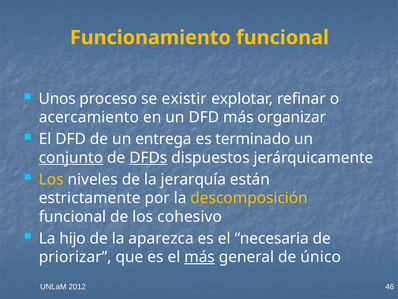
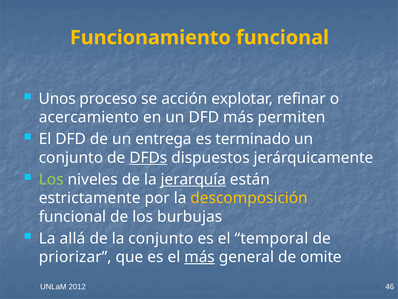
existir: existir -> acción (184, 99)
organizar: organizar -> permiten (292, 117)
conjunto underline: present -> none (71, 157)
Los colour: yellow -> light green (51, 179)
jerarquía underline: none -> present (193, 179)
cohesivo: cohesivo -> burbujas (190, 216)
hijo: hijo -> allá (72, 238)
la aparezca: aparezca -> conjunto (161, 238)
necesaria: necesaria -> temporal (272, 238)
único: único -> omite (321, 257)
